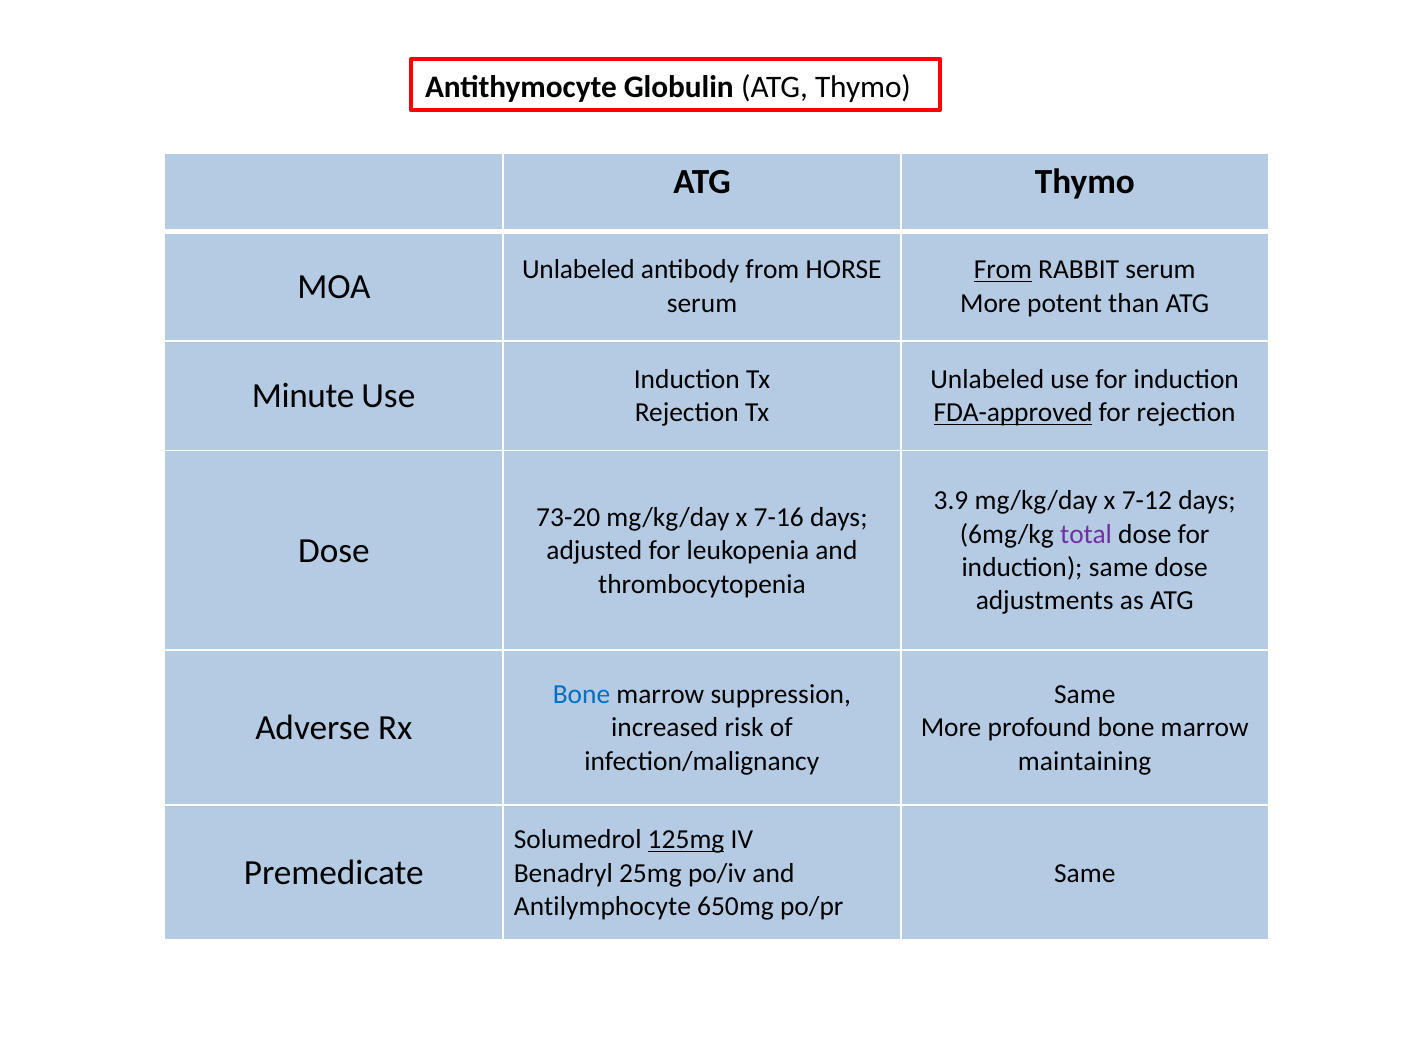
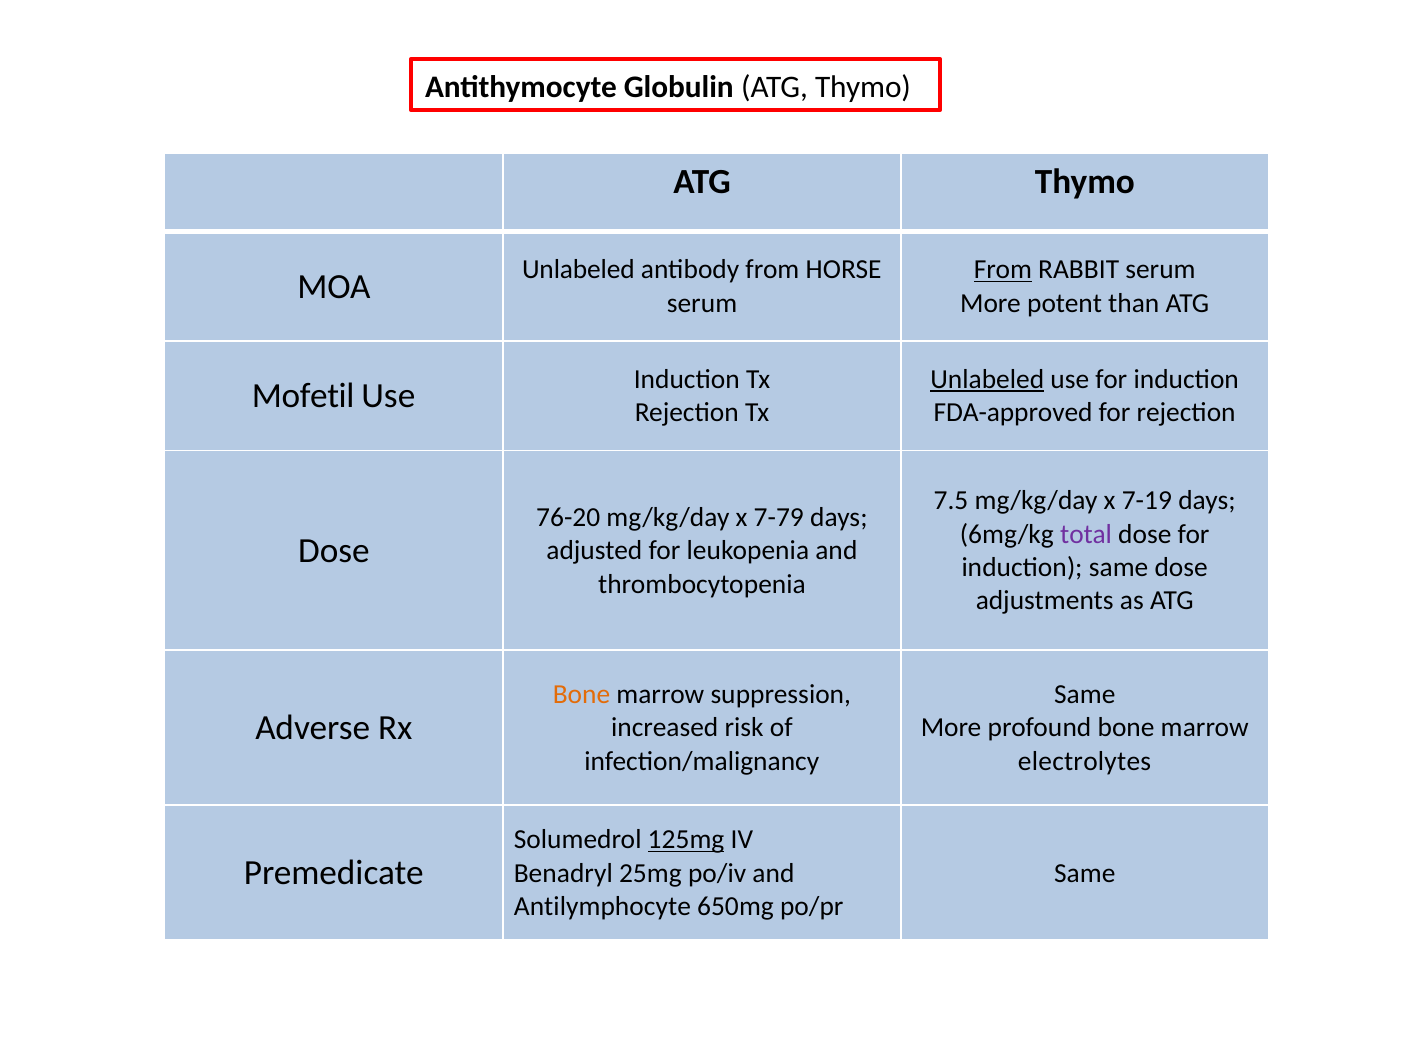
Unlabeled underline: none -> present (987, 379)
Minute: Minute -> Mofetil (303, 396)
FDA-approved underline: present -> none (1013, 412)
3.9: 3.9 -> 7.5 (951, 500)
7-12: 7-12 -> 7-19 (1147, 500)
73-20: 73-20 -> 76-20 (568, 517)
7-16: 7-16 -> 7-79 (779, 517)
Bone colour: blue -> orange (581, 694)
maintaining: maintaining -> electrolytes (1085, 761)
